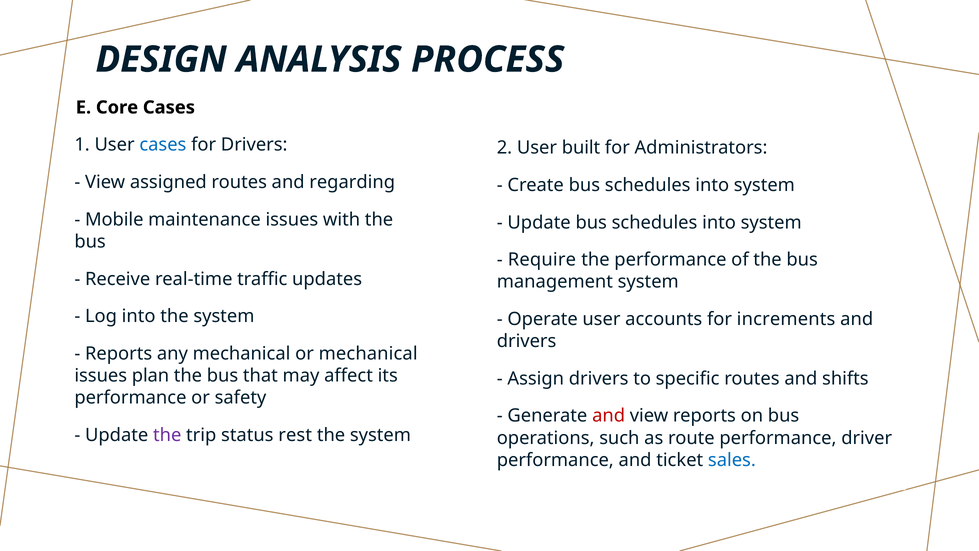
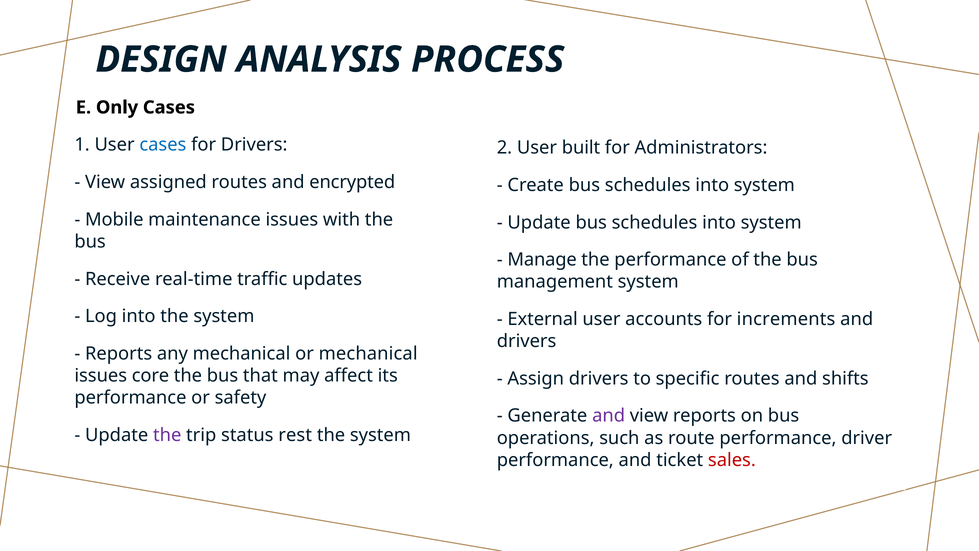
Core: Core -> Only (117, 107)
regarding: regarding -> encrypted (352, 182)
Require: Require -> Manage (542, 260)
Operate: Operate -> External (543, 319)
plan: plan -> core (151, 375)
and colour: red -> purple (609, 416)
sales colour: blue -> red (732, 460)
